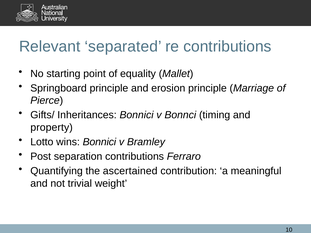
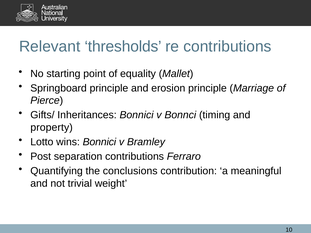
separated: separated -> thresholds (123, 47)
ascertained: ascertained -> conclusions (130, 171)
